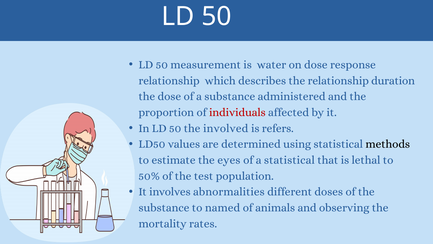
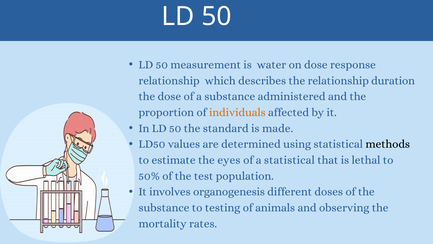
individuals colour: red -> orange (237, 112)
involved: involved -> standard (226, 128)
refers: refers -> made (278, 128)
abnormalities: abnormalities -> organogenesis (229, 192)
named: named -> testing (223, 207)
